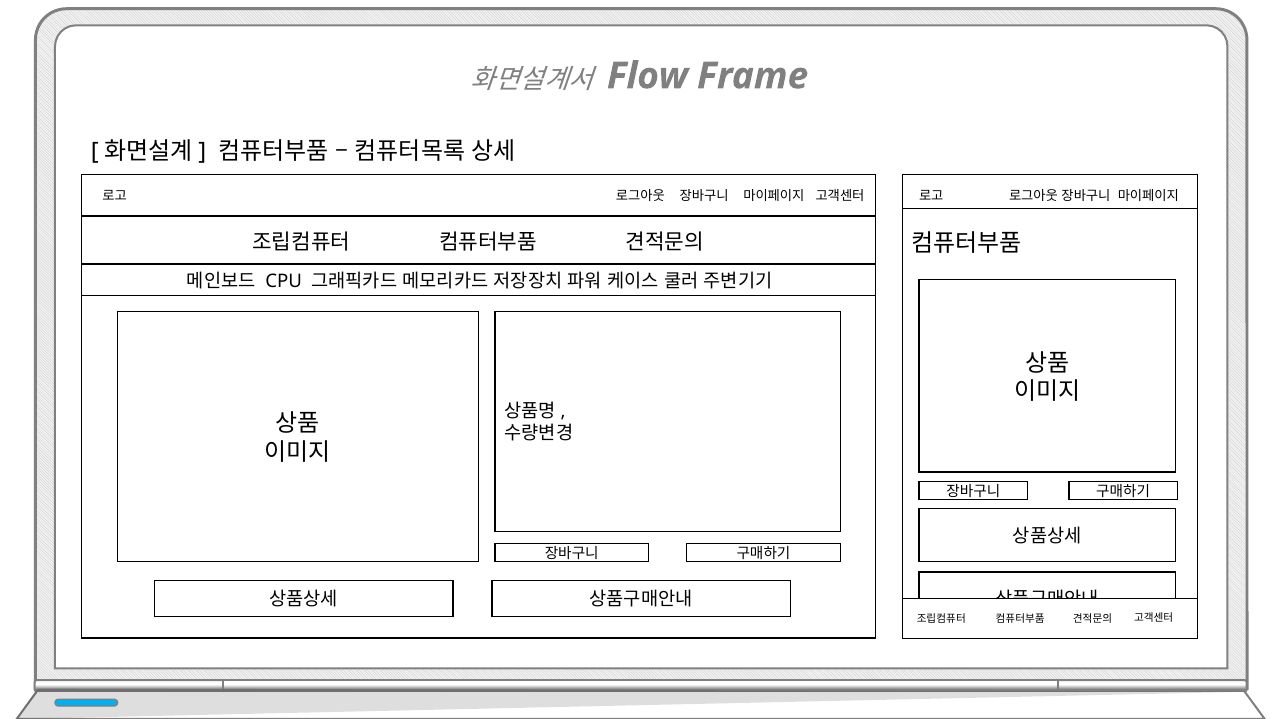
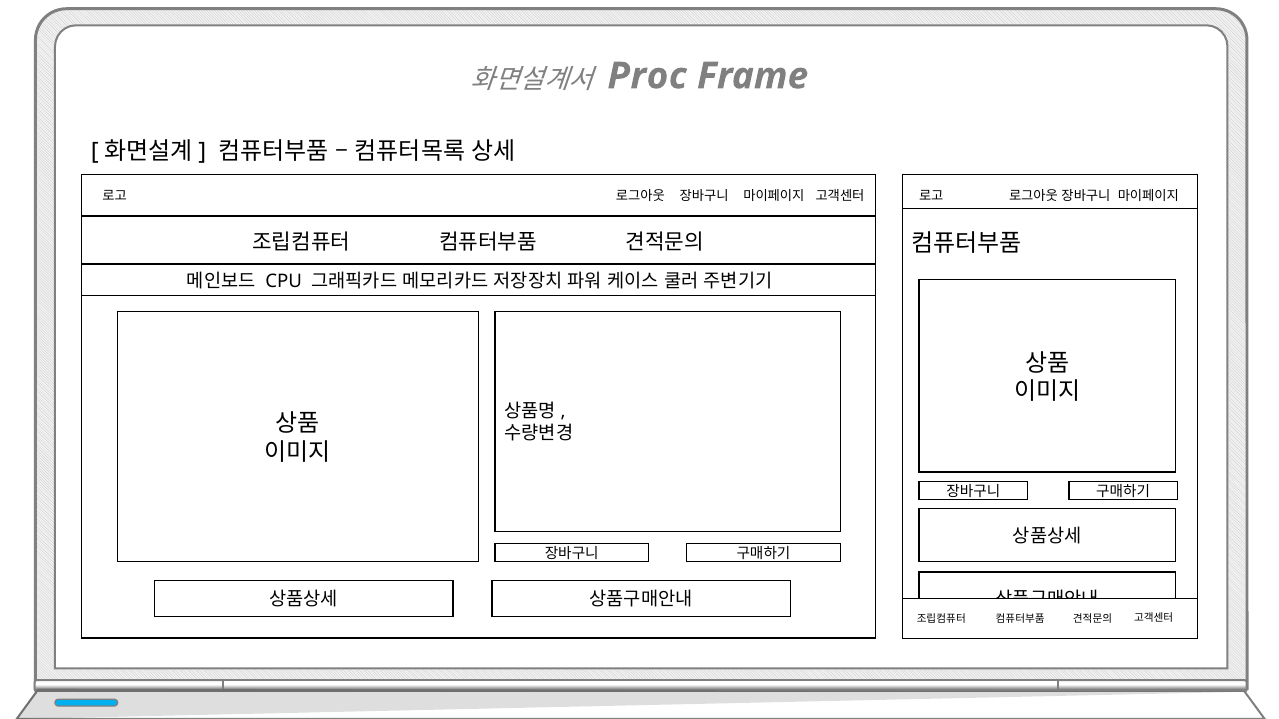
Flow: Flow -> Proc (647, 76)
